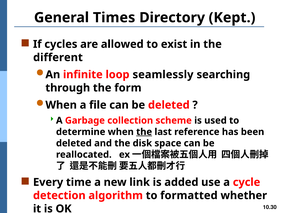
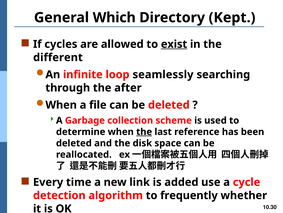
Times: Times -> Which (114, 18)
exist underline: none -> present (174, 44)
form: form -> after (128, 88)
formatted: formatted -> frequently (189, 195)
